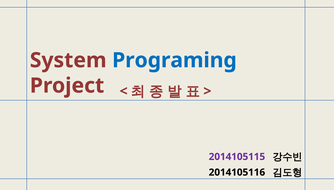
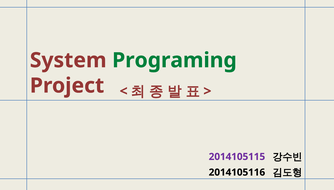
Programing colour: blue -> green (174, 60)
